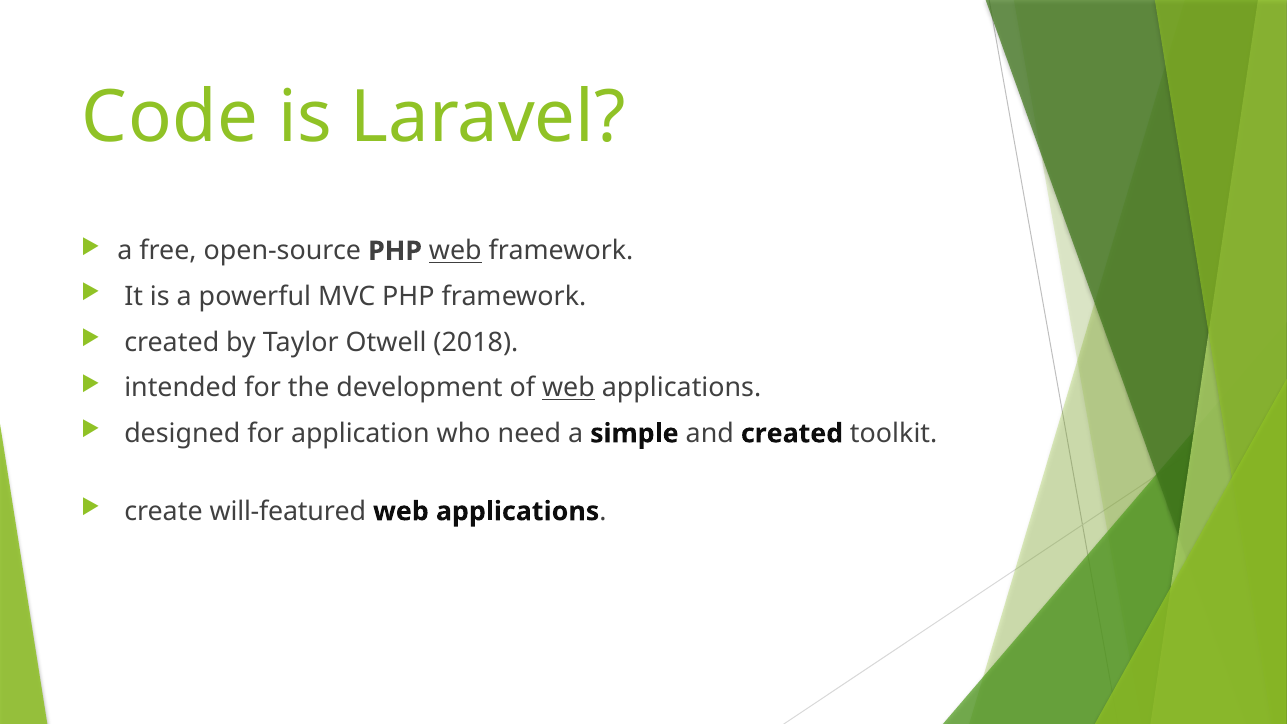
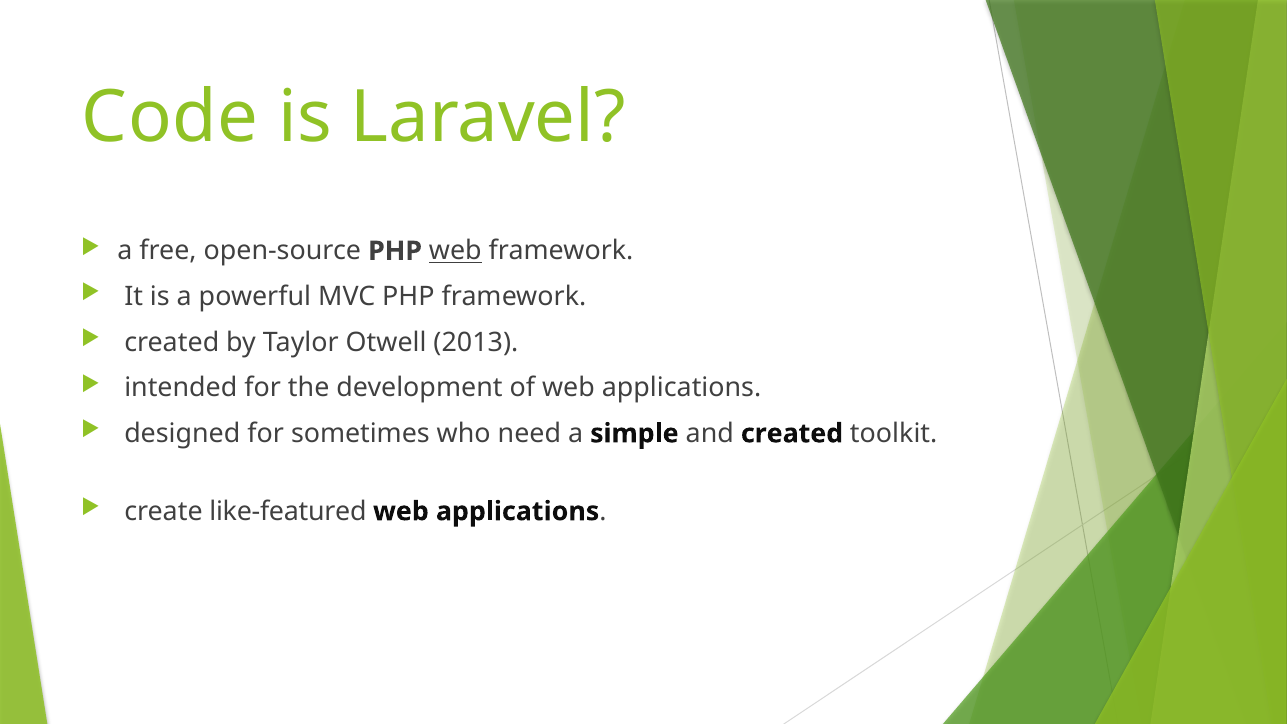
2018: 2018 -> 2013 (476, 342)
web underline: present -> none (568, 388)
application: application -> sometimes (360, 433)
will-featured: will-featured -> like-featured (288, 511)
